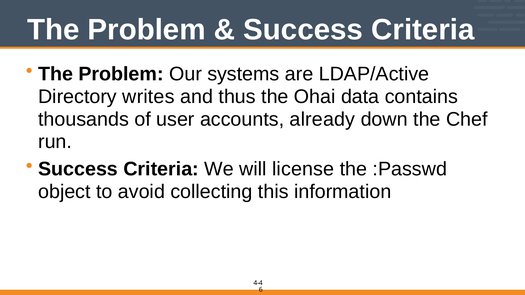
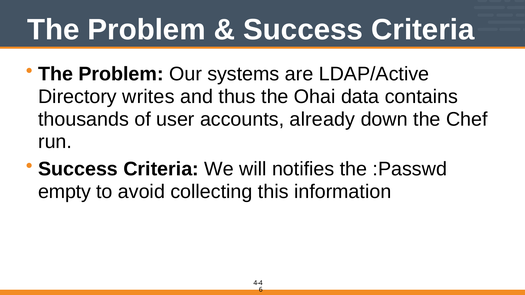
license: license -> notifies (303, 169)
object: object -> empty (64, 192)
